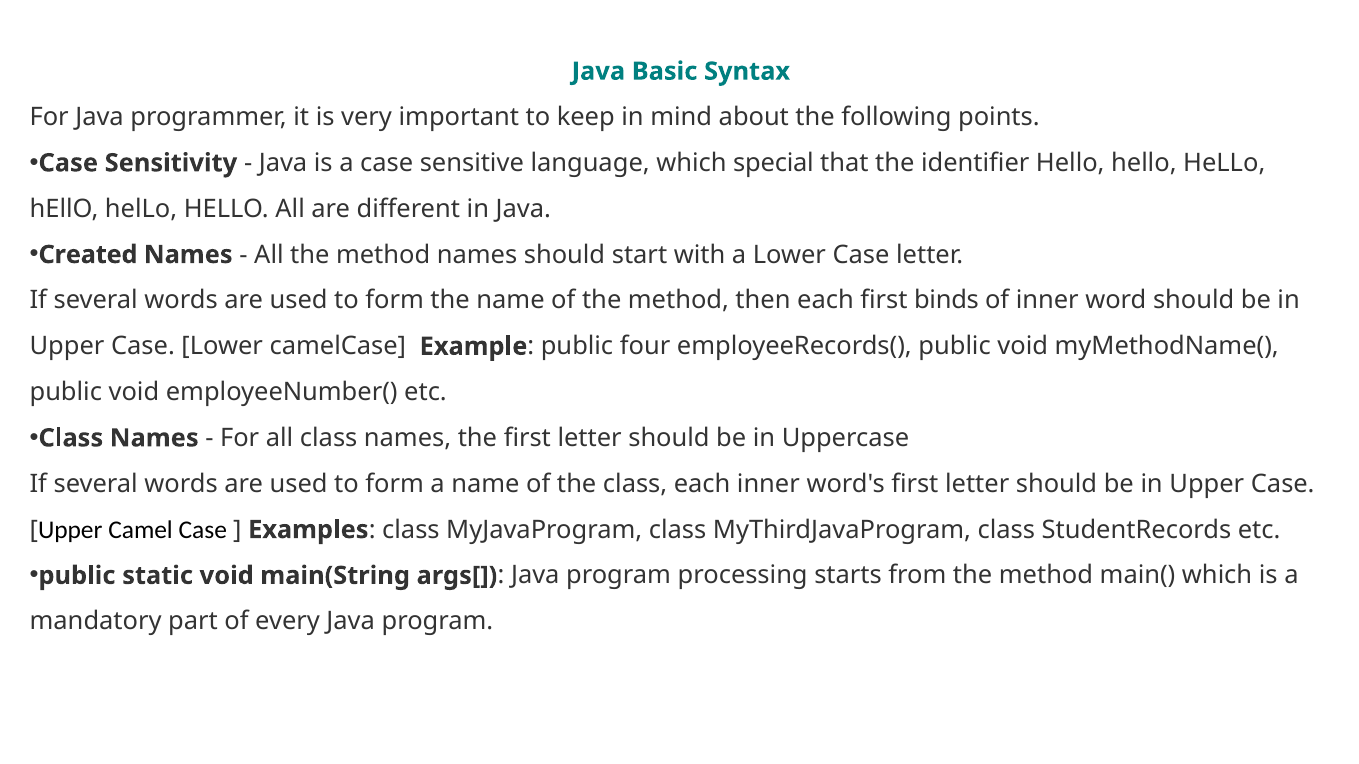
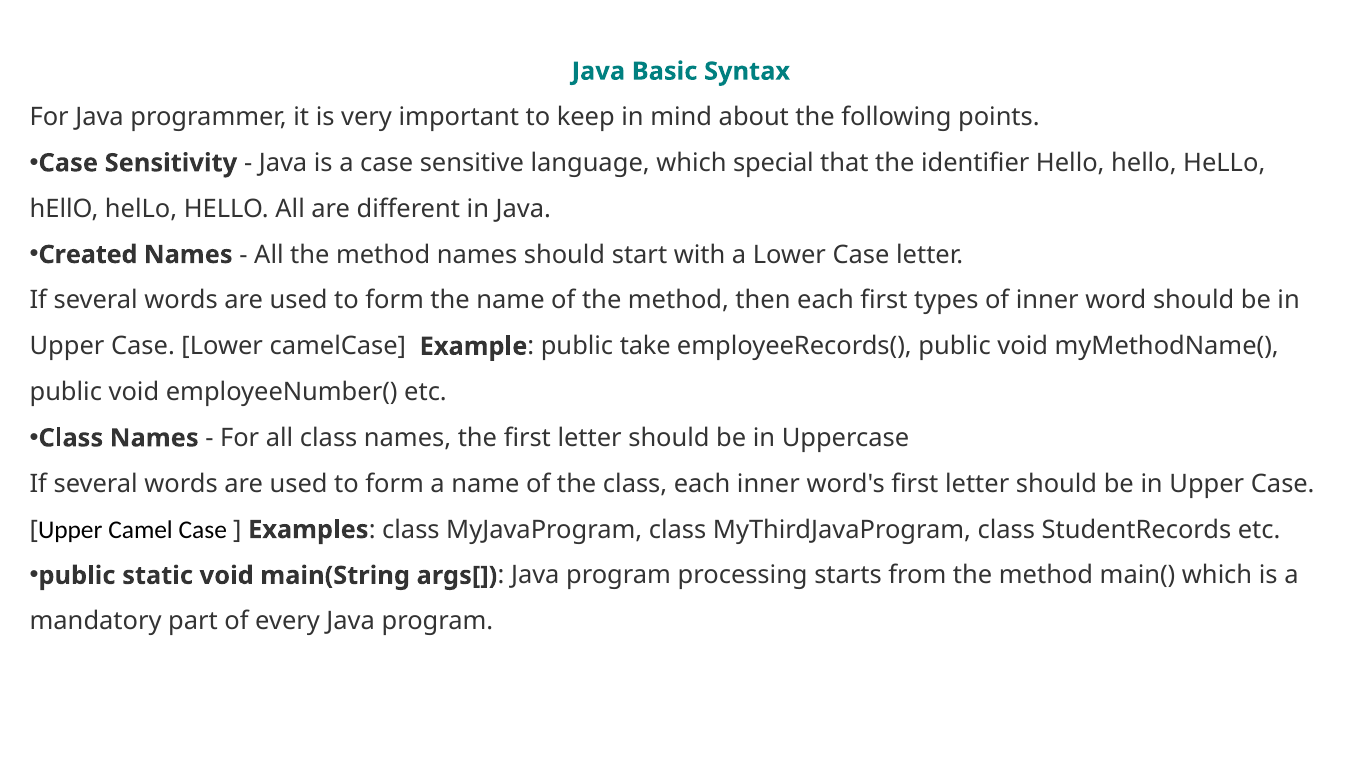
binds: binds -> types (946, 301)
four: four -> take (645, 347)
